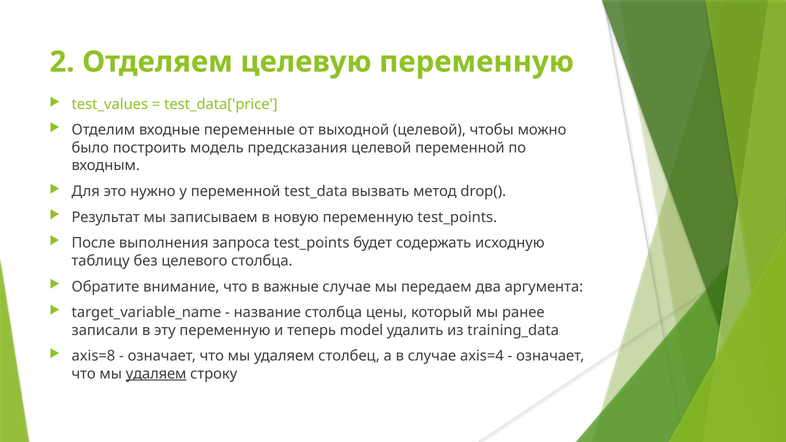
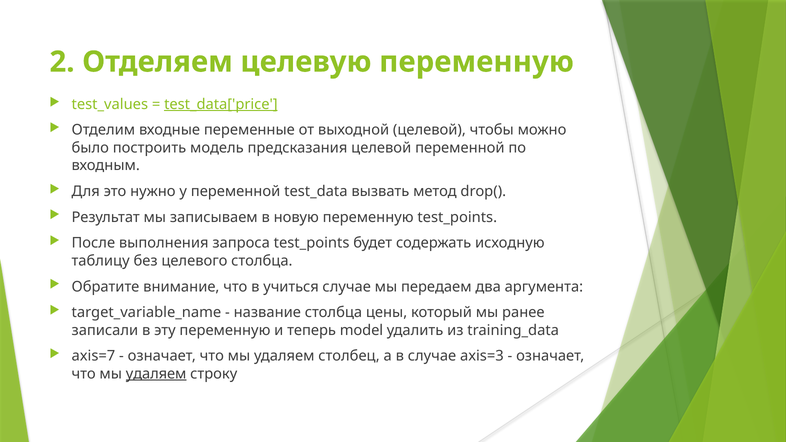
test_data['price underline: none -> present (221, 104)
важные: важные -> учиться (291, 287)
axis=8: axis=8 -> axis=7 (93, 356)
axis=4: axis=4 -> axis=3 (482, 356)
